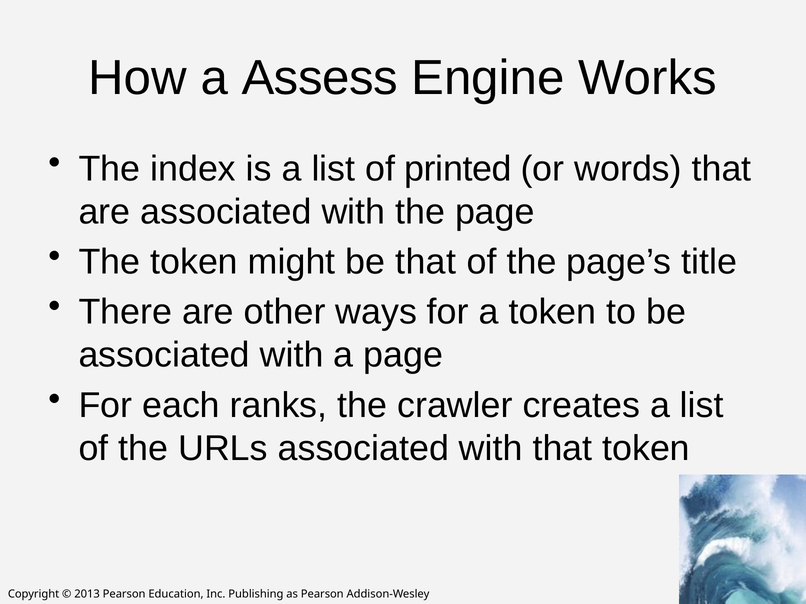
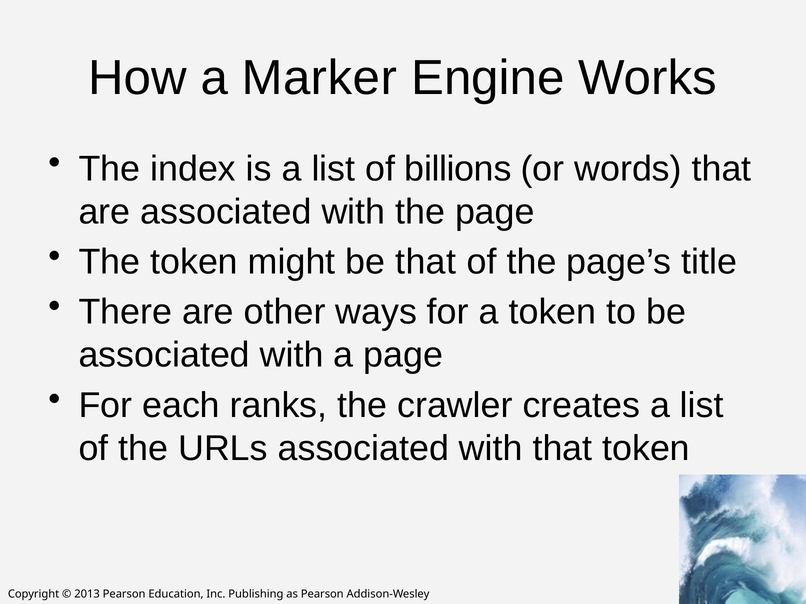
Assess: Assess -> Marker (319, 78)
printed: printed -> billions (458, 169)
